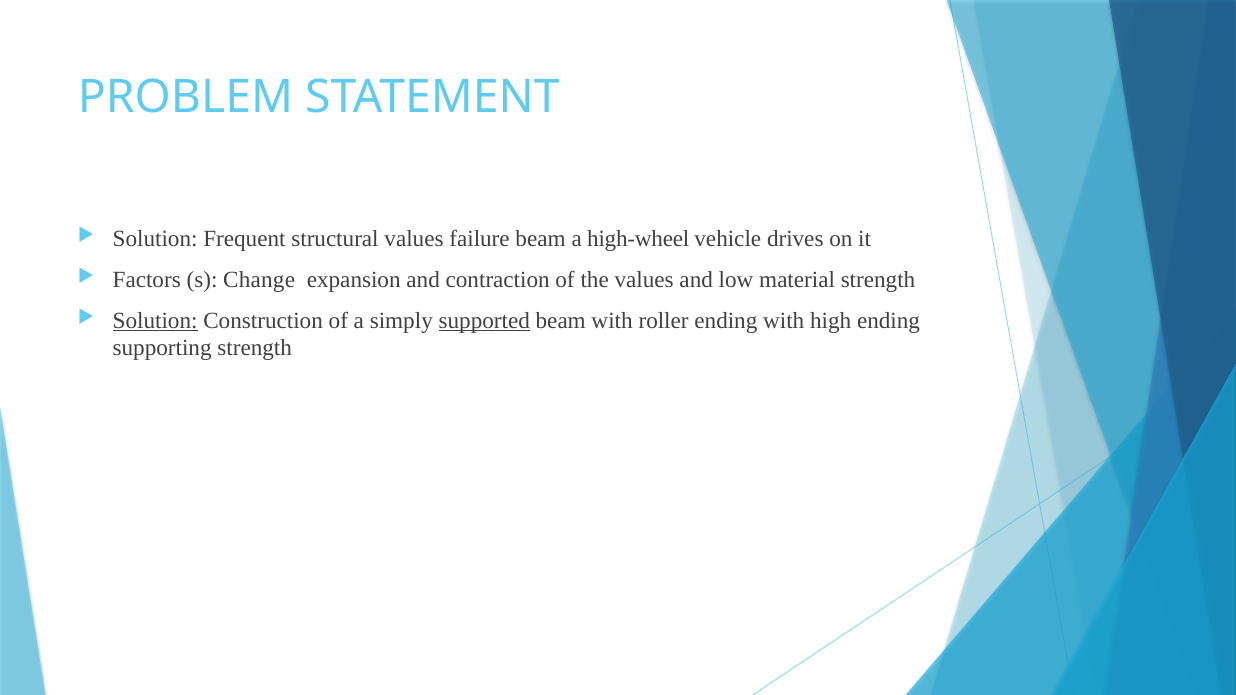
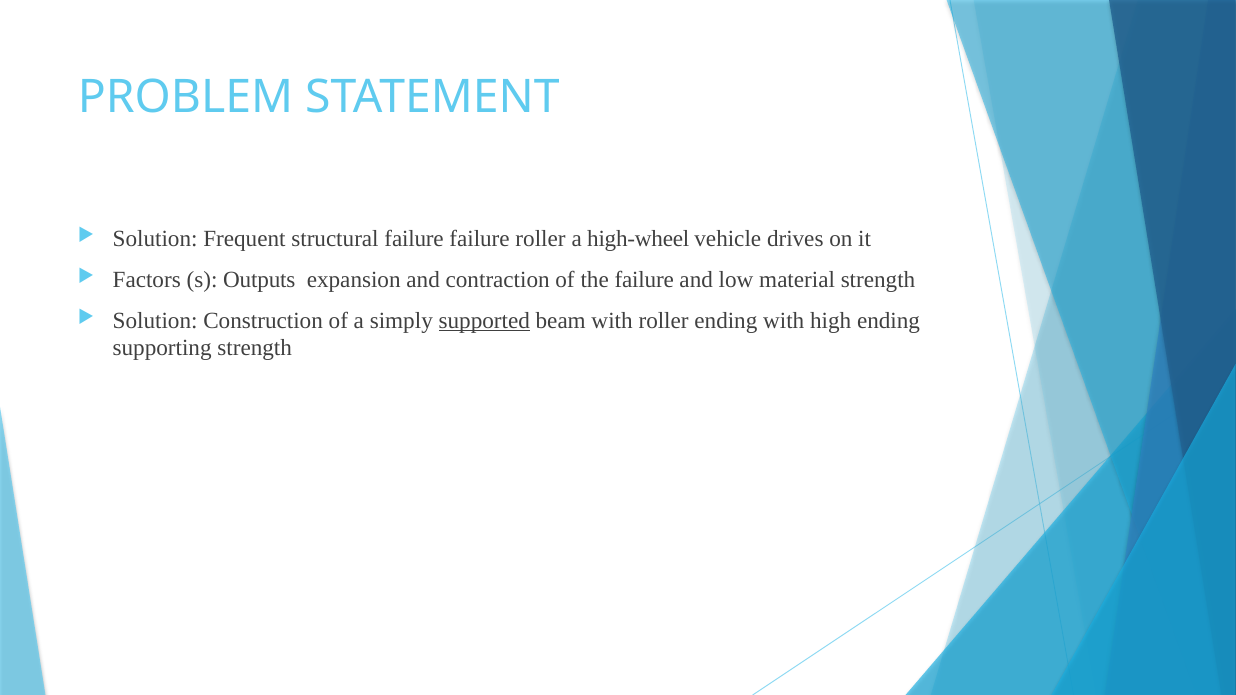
structural values: values -> failure (414, 239)
failure beam: beam -> roller (541, 239)
Change: Change -> Outputs (259, 280)
the values: values -> failure (644, 280)
Solution underline: present -> none (155, 321)
